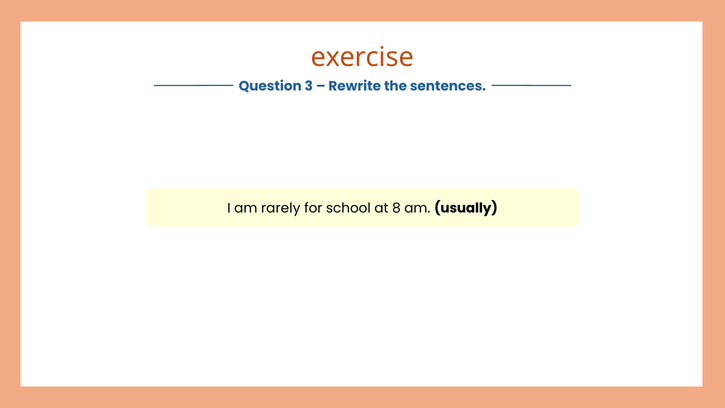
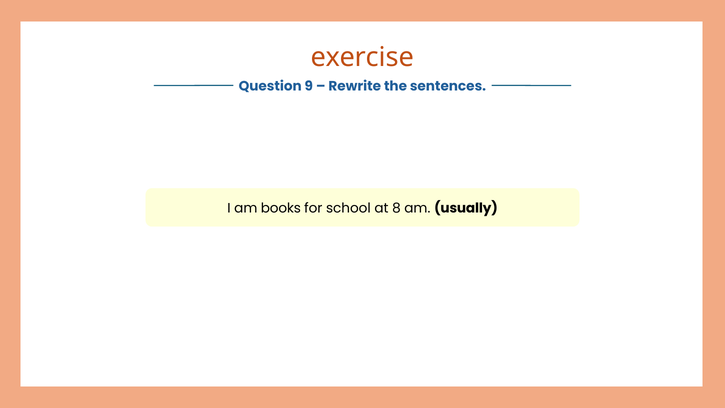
3: 3 -> 9 (309, 86)
rarely: rarely -> books (281, 208)
